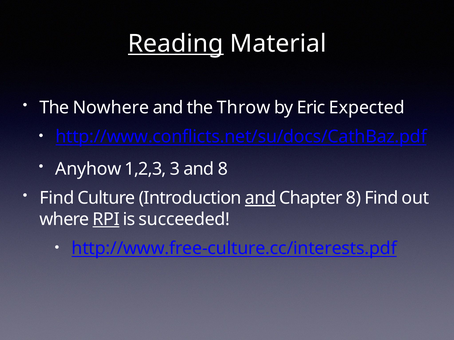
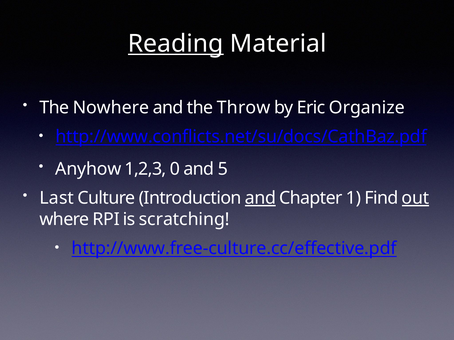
Expected: Expected -> Organize (367, 108)
3: 3 -> 0 (175, 169)
and 8: 8 -> 5 (223, 169)
Find: Find -> Last (57, 198)
Chapter 8: 8 -> 1 (354, 198)
out underline: none -> present (416, 198)
RPI underline: present -> none (106, 220)
succeeded: succeeded -> scratching (184, 220)
http://www.free-culture.cc/interests.pdf: http://www.free-culture.cc/interests.pdf -> http://www.free-culture.cc/effective.pdf (234, 249)
